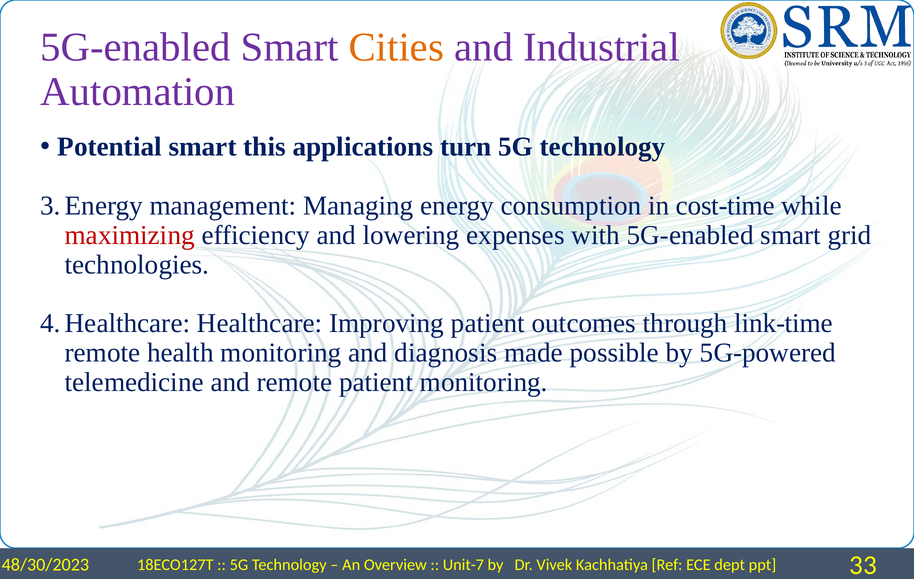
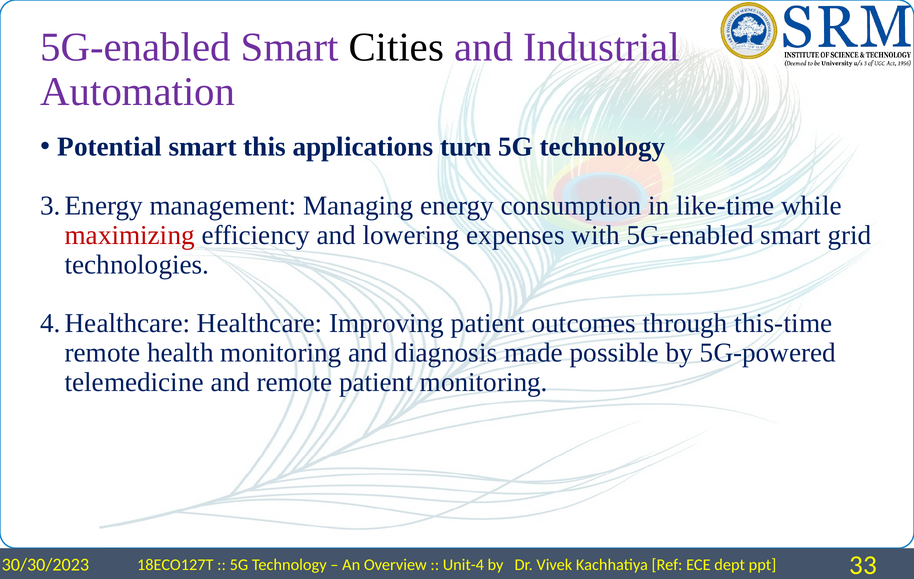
Cities colour: orange -> black (396, 47)
cost-time: cost-time -> like-time (725, 206)
link-time: link-time -> this-time (783, 324)
48/30/2023: 48/30/2023 -> 30/30/2023 (45, 565)
Unit-7: Unit-7 -> Unit-4 (463, 565)
